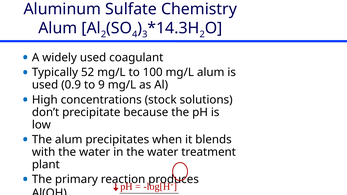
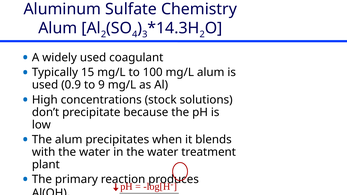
52: 52 -> 15 (88, 73)
